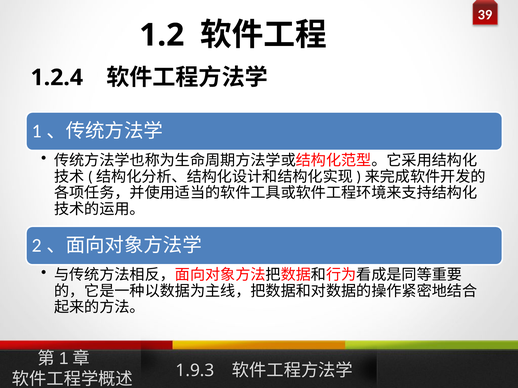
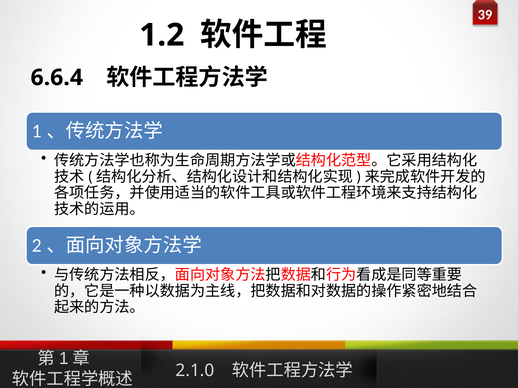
1.2.4: 1.2.4 -> 6.6.4 (57, 78)
1.9.3: 1.9.3 -> 2.1.0 (195, 371)
